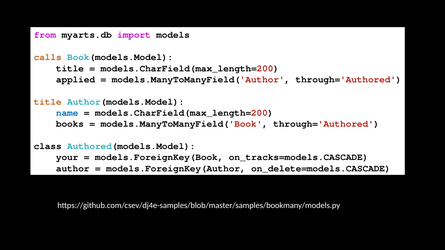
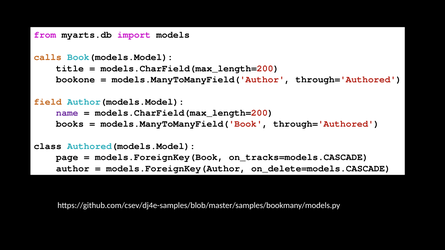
applied: applied -> bookone (76, 79)
title: title -> field (48, 102)
name colour: blue -> purple (67, 113)
your: your -> page (67, 157)
